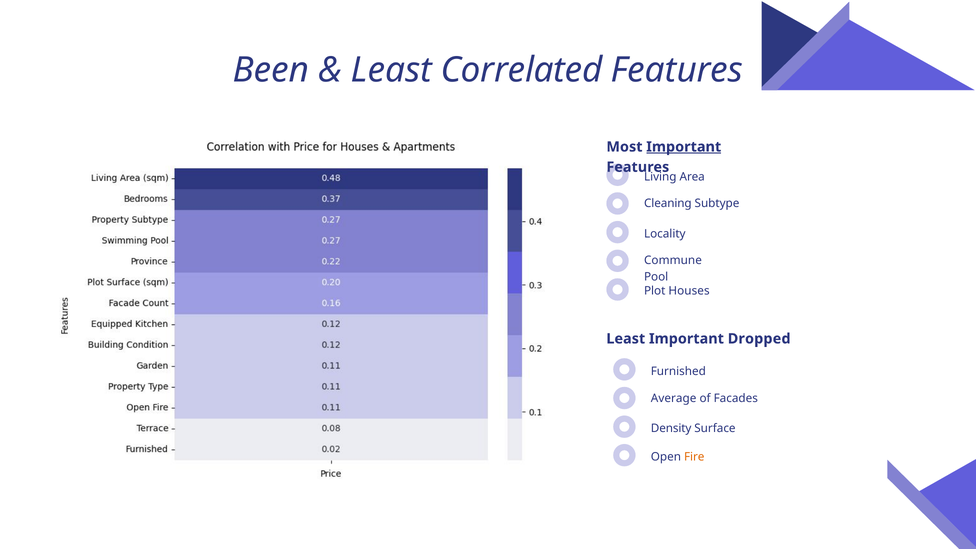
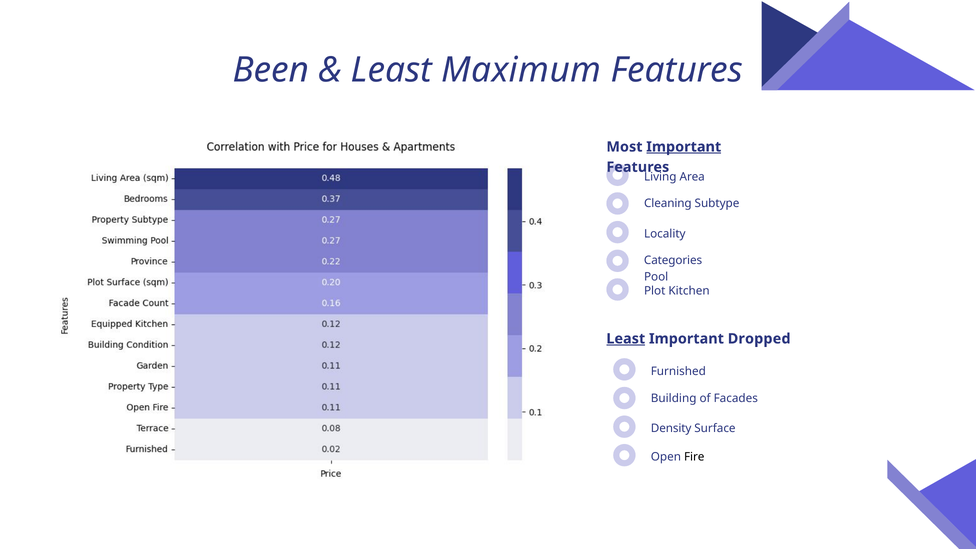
Correlated: Correlated -> Maximum (521, 70)
Commune: Commune -> Categories (673, 260)
Houses: Houses -> Kitchen (689, 291)
Least underline: none -> present (626, 339)
Average: Average -> Building (674, 398)
Fire colour: orange -> black (694, 457)
